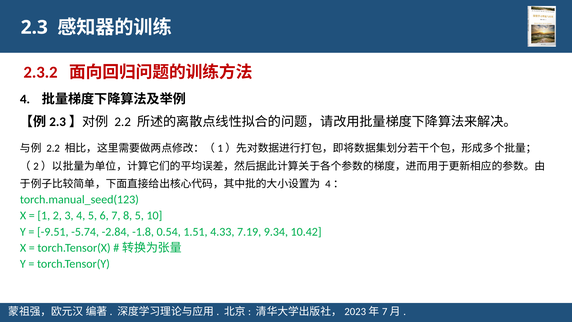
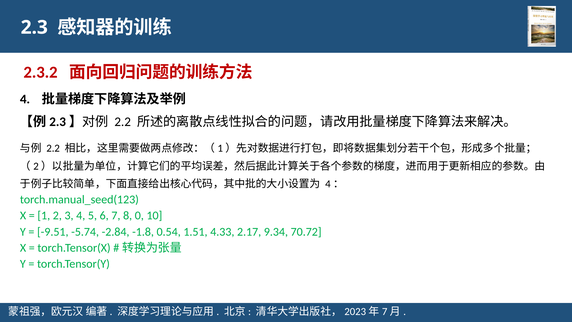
8 5: 5 -> 0 (139, 215)
7.19: 7.19 -> 2.17 (249, 232)
10.42: 10.42 -> 70.72 (306, 232)
